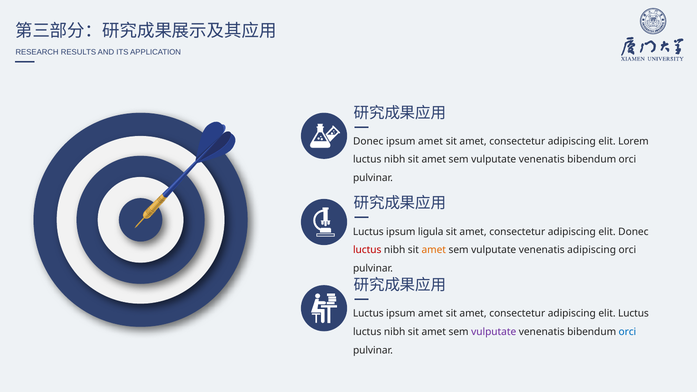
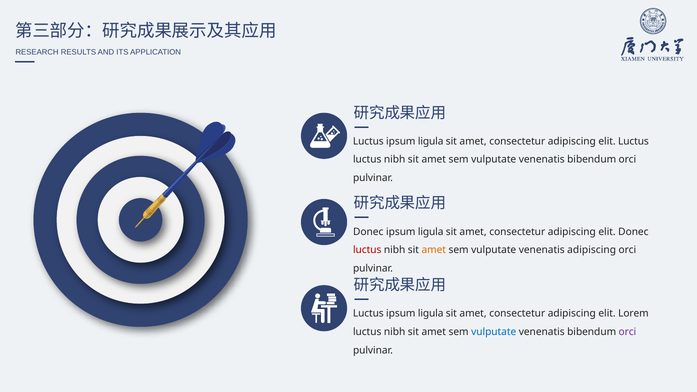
Donec: Donec -> Luctus (368, 141)
amet: amet -> ligula (431, 141)
elit Lorem: Lorem -> Luctus (633, 141)
Luctus: Luctus -> Donec (368, 232)
amet: amet -> ligula (431, 314)
elit Luctus: Luctus -> Lorem (633, 314)
vulputate colour: purple -> blue (494, 332)
orci colour: blue -> purple (627, 332)
